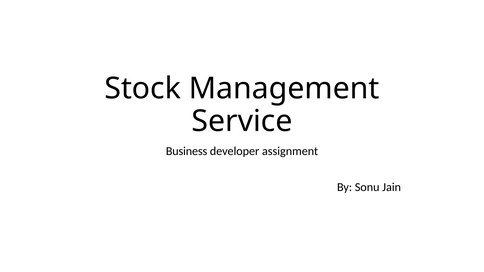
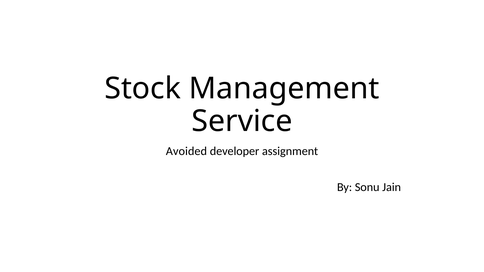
Business: Business -> Avoided (186, 151)
